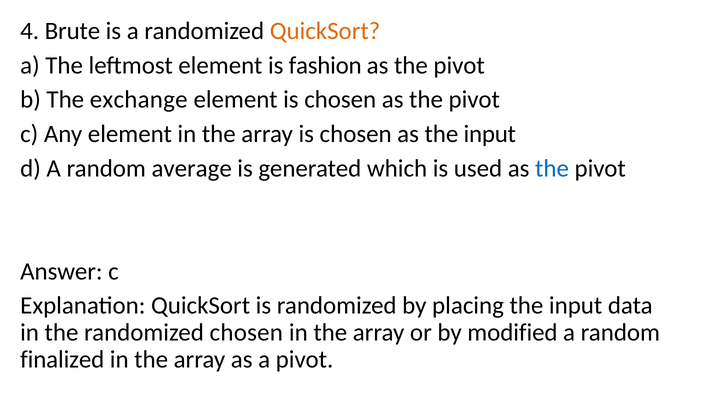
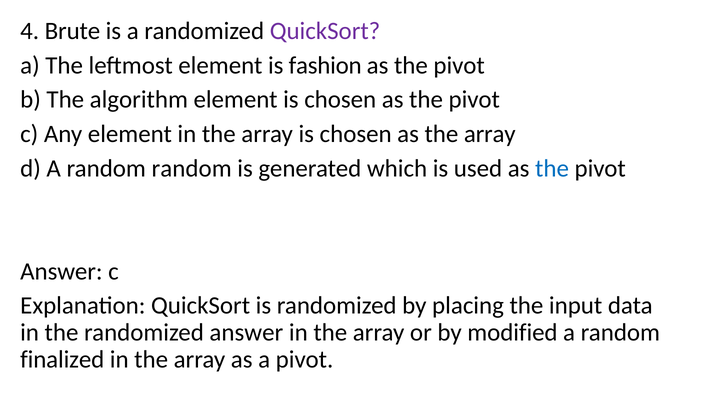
QuickSort colour: orange -> purple (325, 31)
exchange: exchange -> algorithm (139, 99)
as the input: input -> array (490, 134)
random average: average -> random (192, 168)
randomized chosen: chosen -> answer (246, 332)
